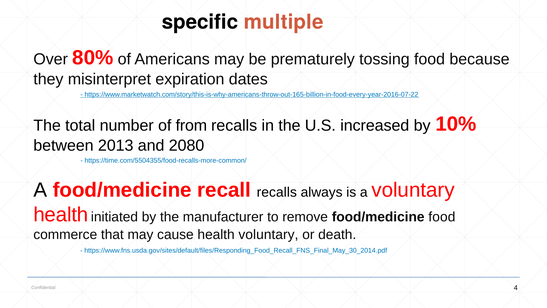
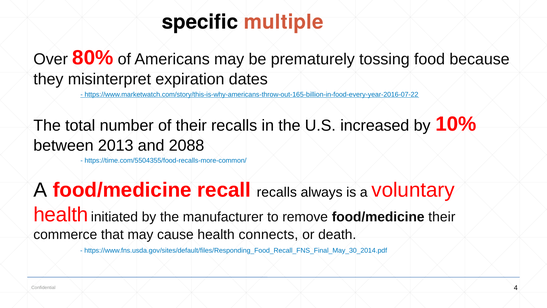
of from: from -> their (191, 125)
2080: 2080 -> 2088 (187, 145)
food/medicine food: food -> their (442, 217)
health voluntary: voluntary -> connects (268, 235)
